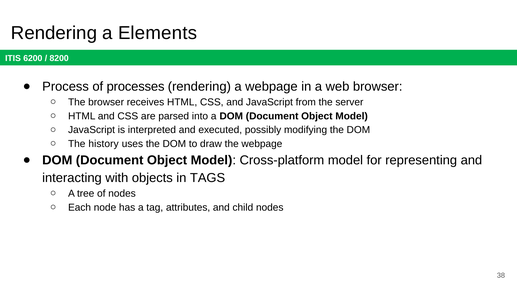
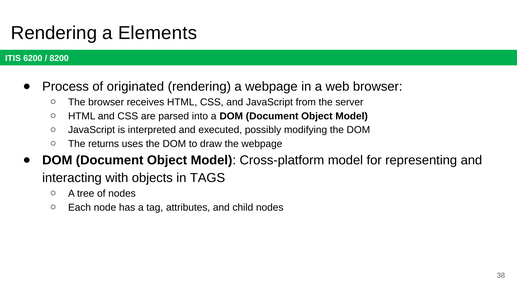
processes: processes -> originated (135, 87)
history: history -> returns (104, 144)
